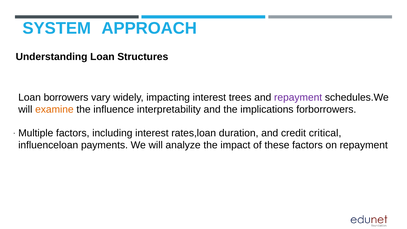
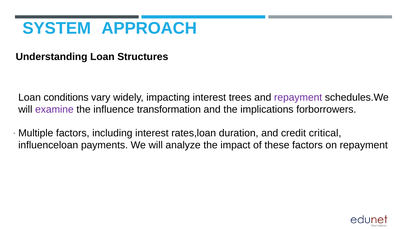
borrowers: borrowers -> conditions (66, 97)
examine colour: orange -> purple (54, 110)
interpretability: interpretability -> transformation (169, 110)
